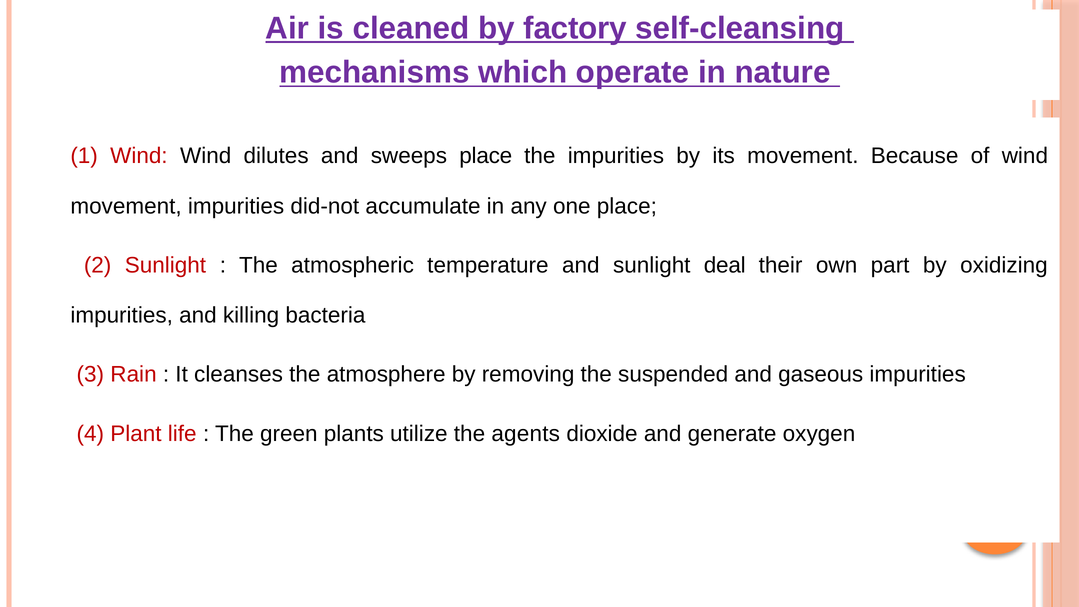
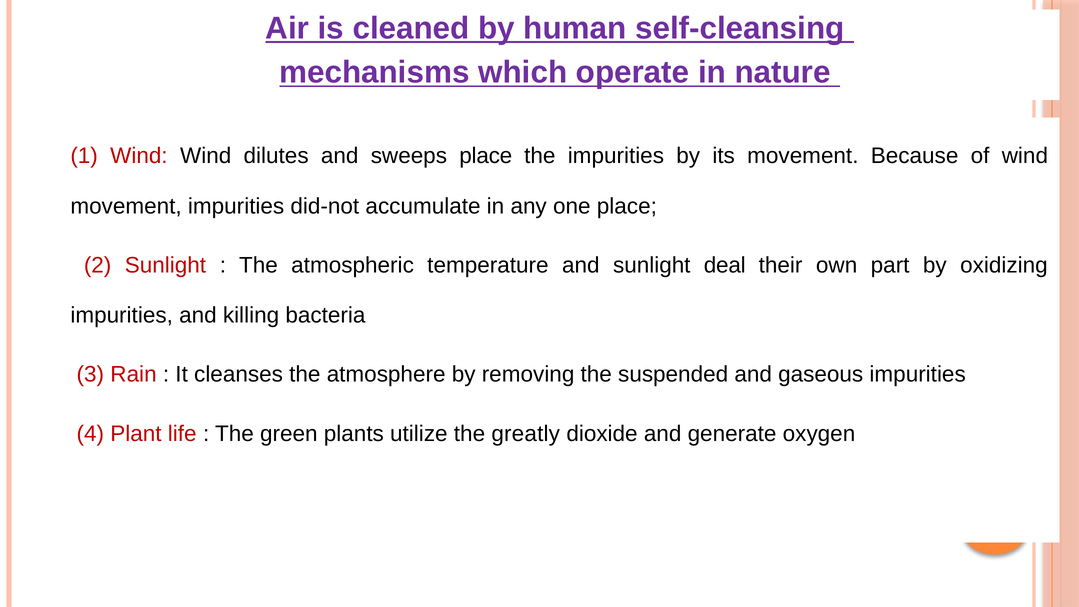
factory: factory -> human (575, 28)
agents: agents -> greatly (526, 434)
